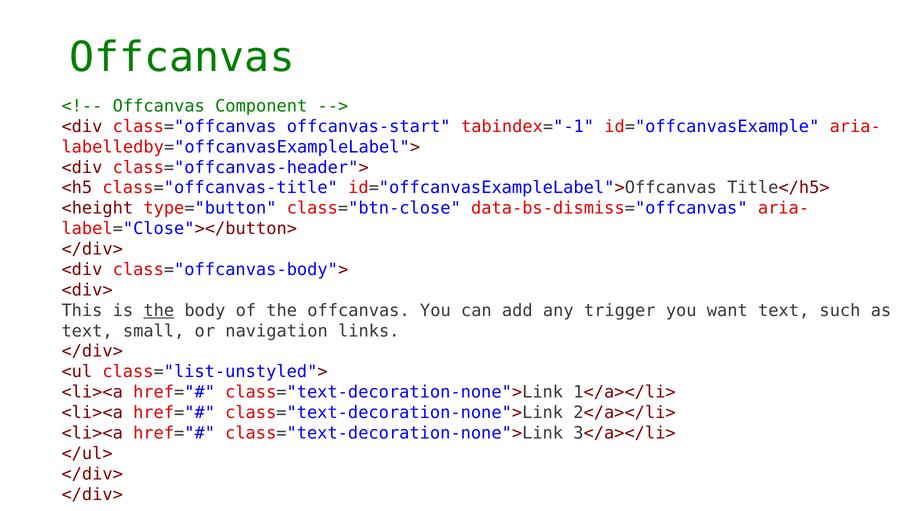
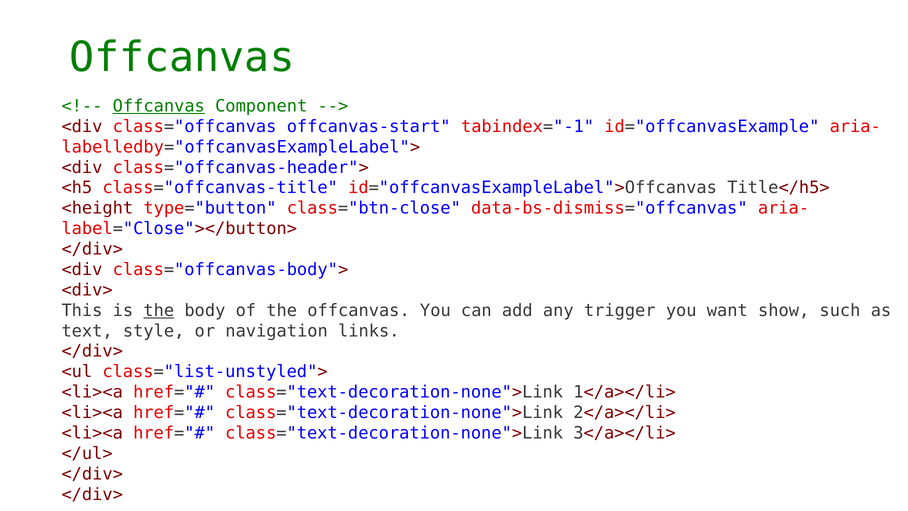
Offcanvas underline: none -> present (159, 106)
want text: text -> show (784, 310)
small: small -> style (154, 331)
